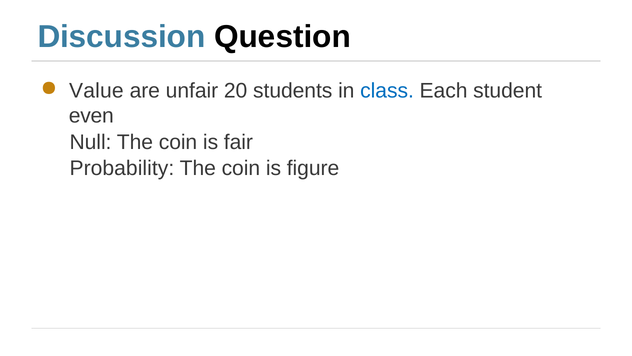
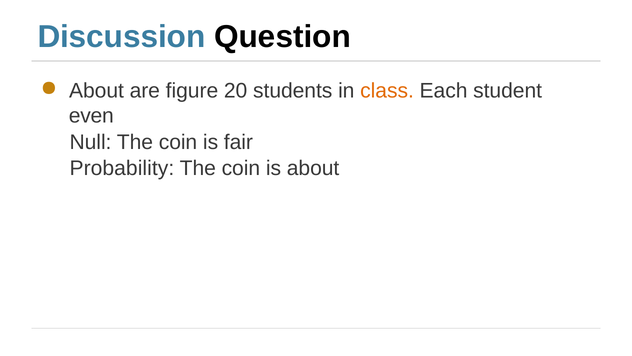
Value: Value -> About (97, 91)
unfair: unfair -> figure (192, 91)
class colour: blue -> orange (387, 91)
is figure: figure -> about (313, 168)
